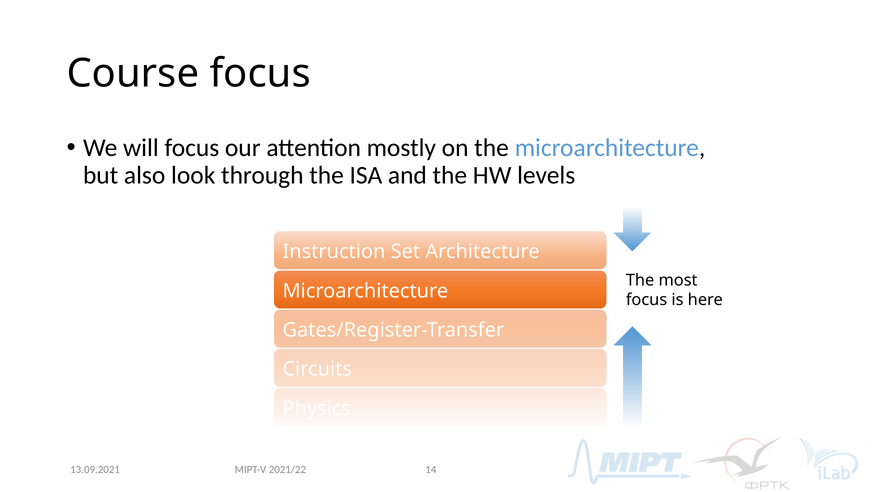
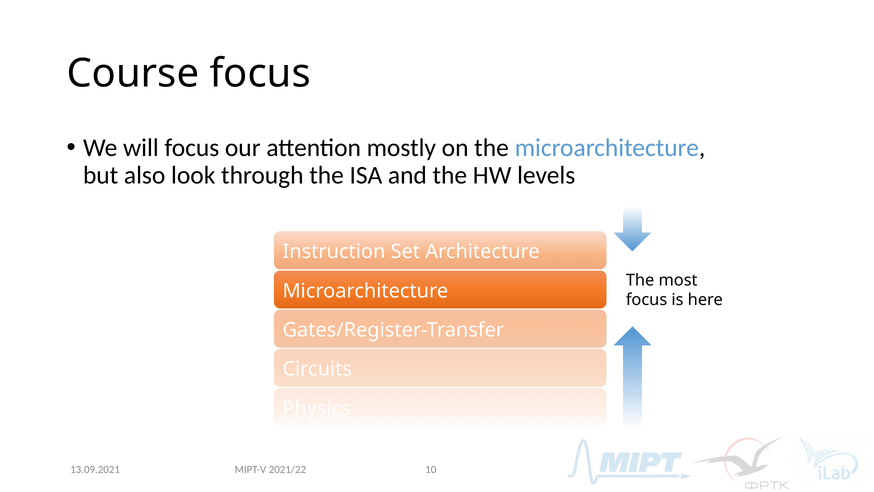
14: 14 -> 10 (431, 469)
